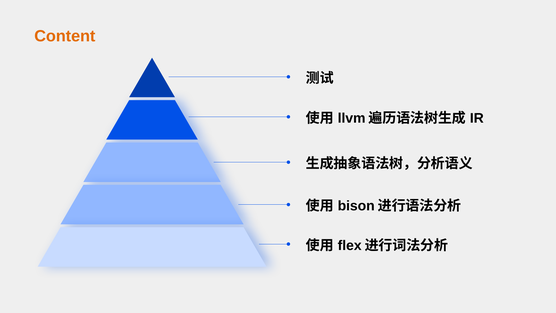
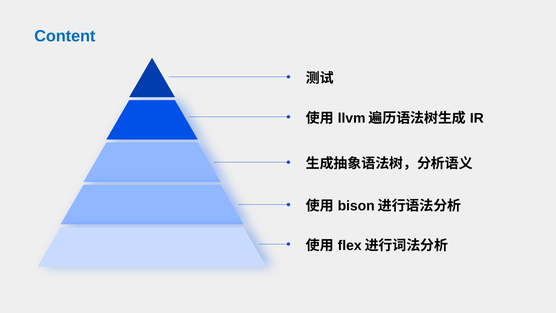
Content colour: orange -> blue (65, 36)
